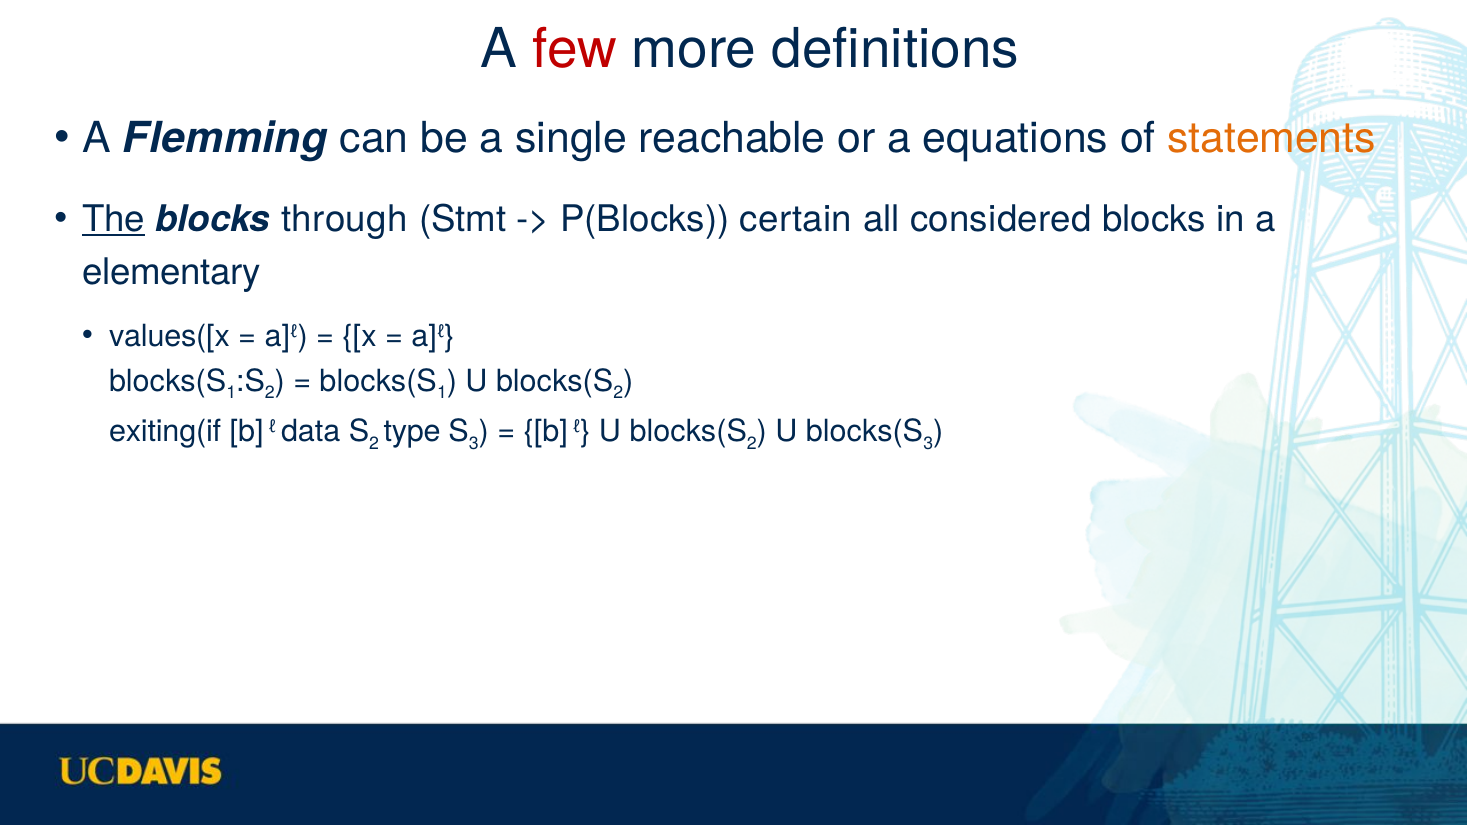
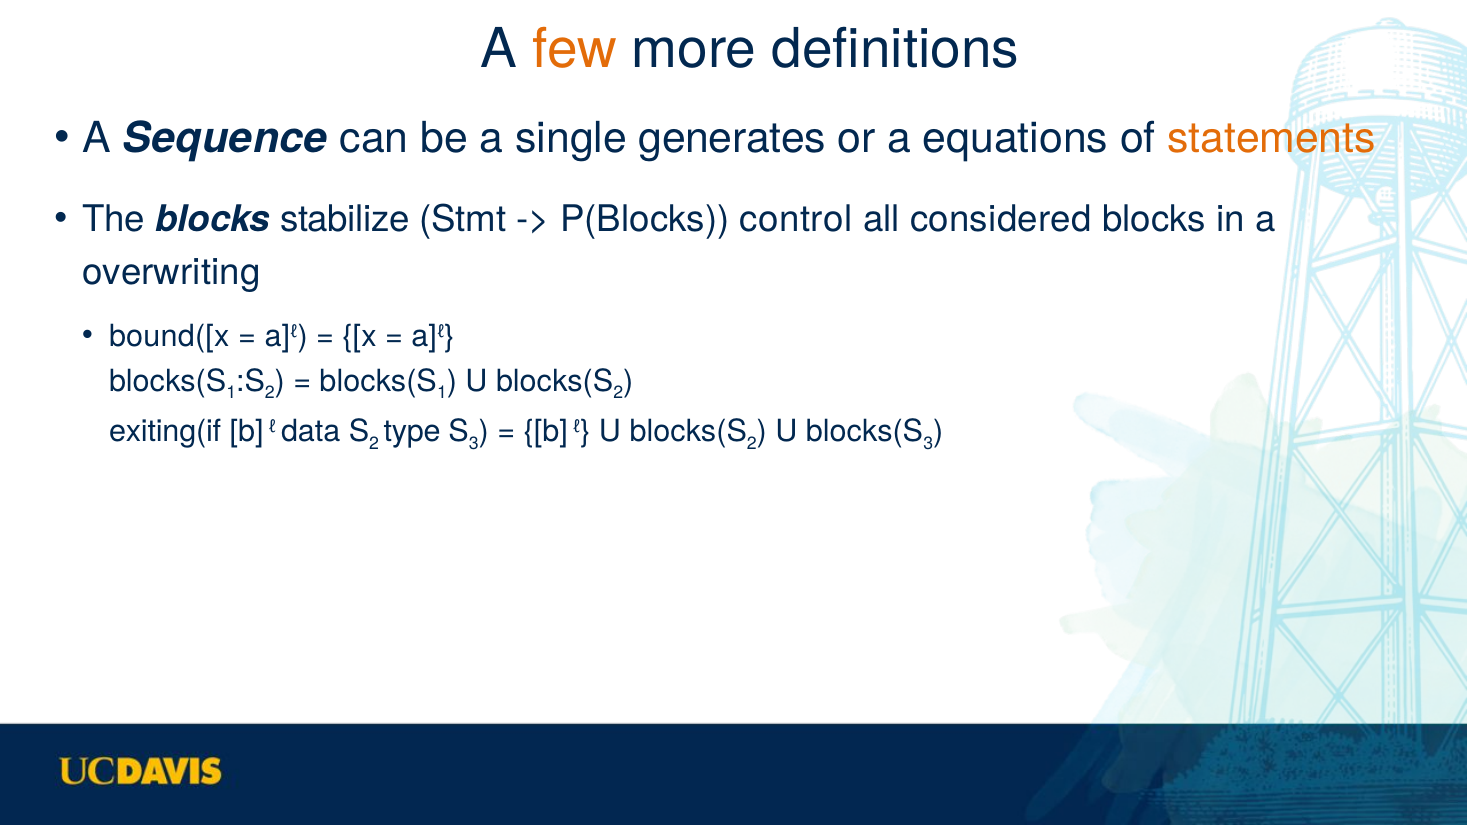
few colour: red -> orange (575, 49)
Flemming: Flemming -> Sequence (225, 139)
reachable: reachable -> generates (732, 139)
The underline: present -> none (114, 219)
through: through -> stabilize (345, 219)
certain: certain -> control (796, 219)
elementary: elementary -> overwriting (171, 272)
values([x: values([x -> bound([x (169, 336)
